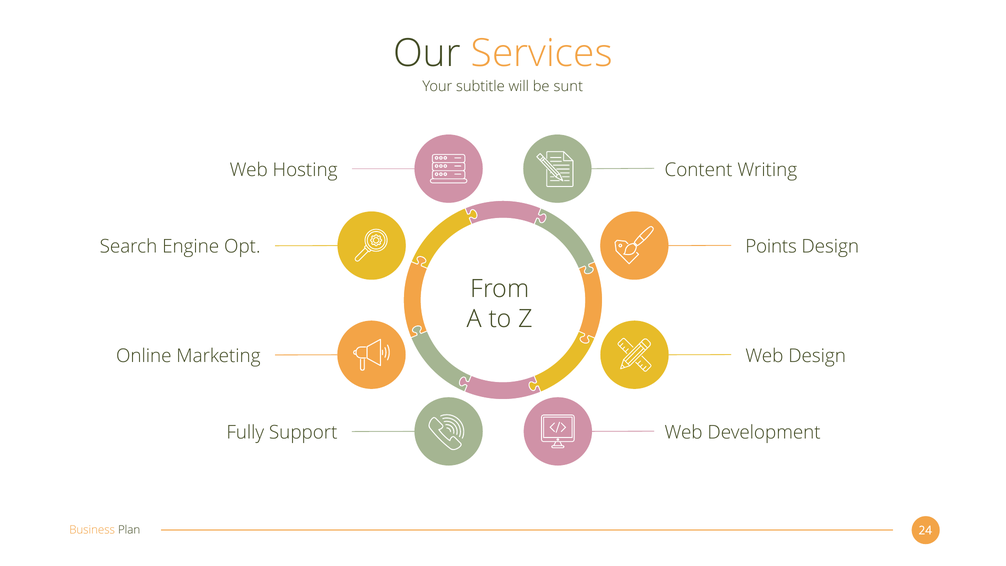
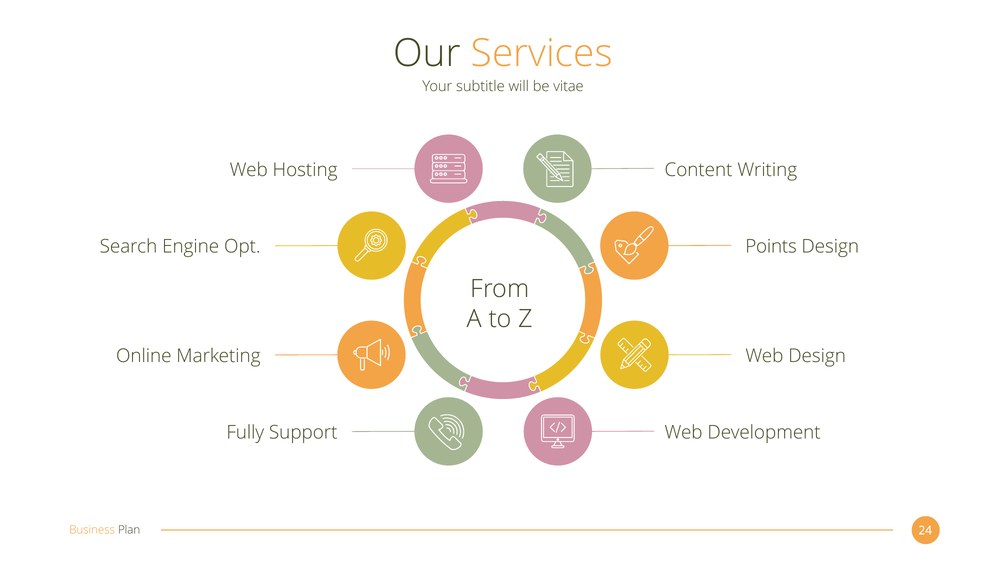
sunt: sunt -> vitae (568, 86)
